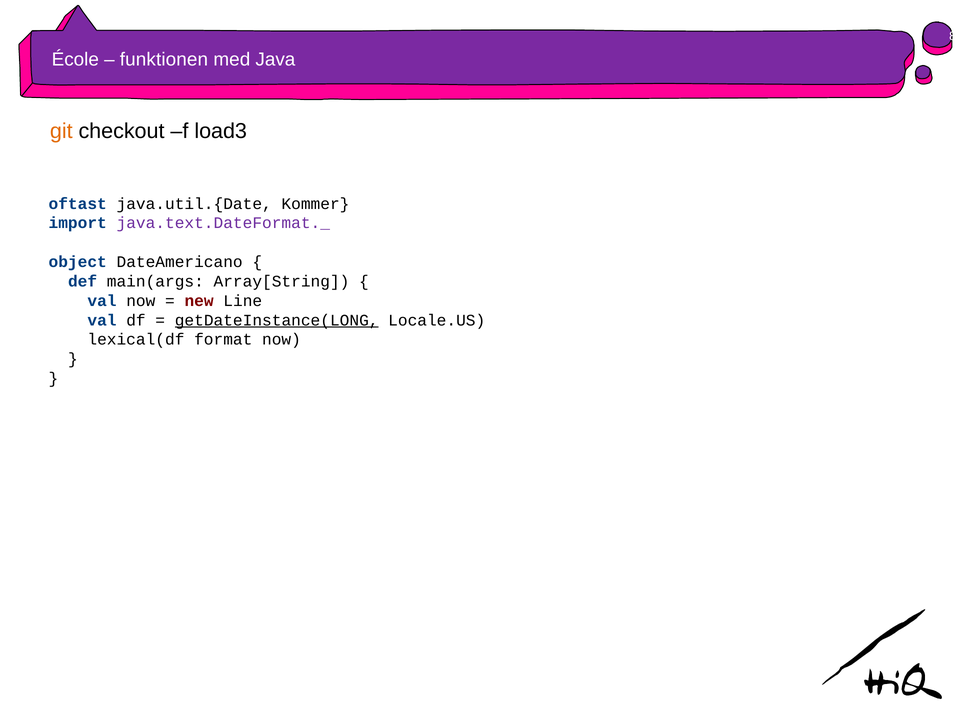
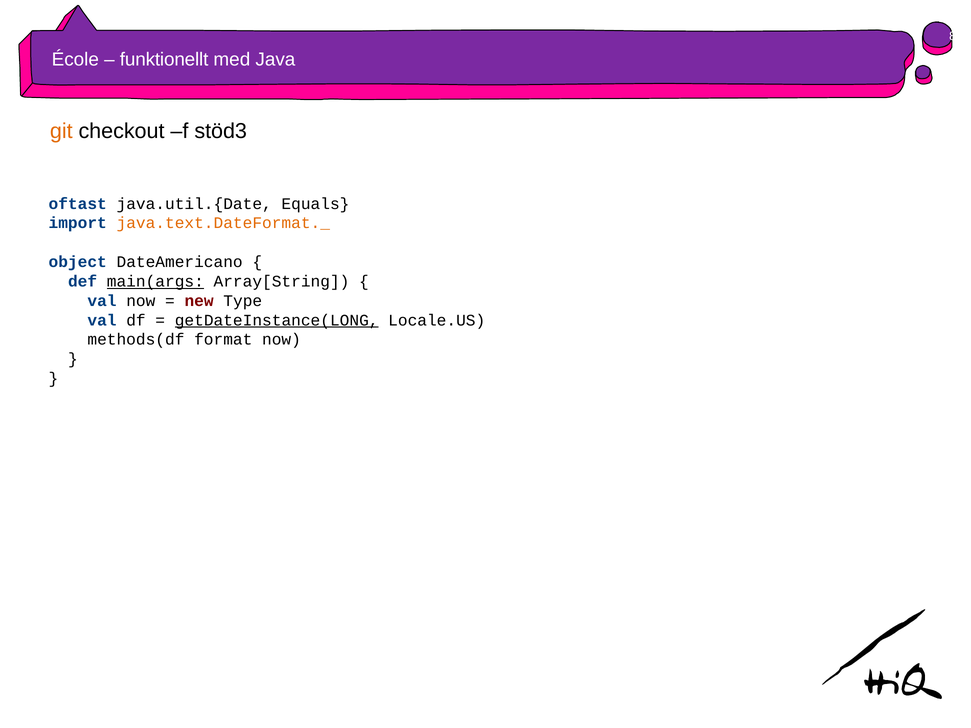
funktionen: funktionen -> funktionellt (164, 60)
load3: load3 -> stöd3 (221, 131)
Kommer: Kommer -> Equals (315, 204)
java.text.DateFormat._ colour: purple -> orange (223, 223)
main(args underline: none -> present (155, 281)
Line: Line -> Type (243, 301)
lexical(df: lexical(df -> methods(df (136, 340)
